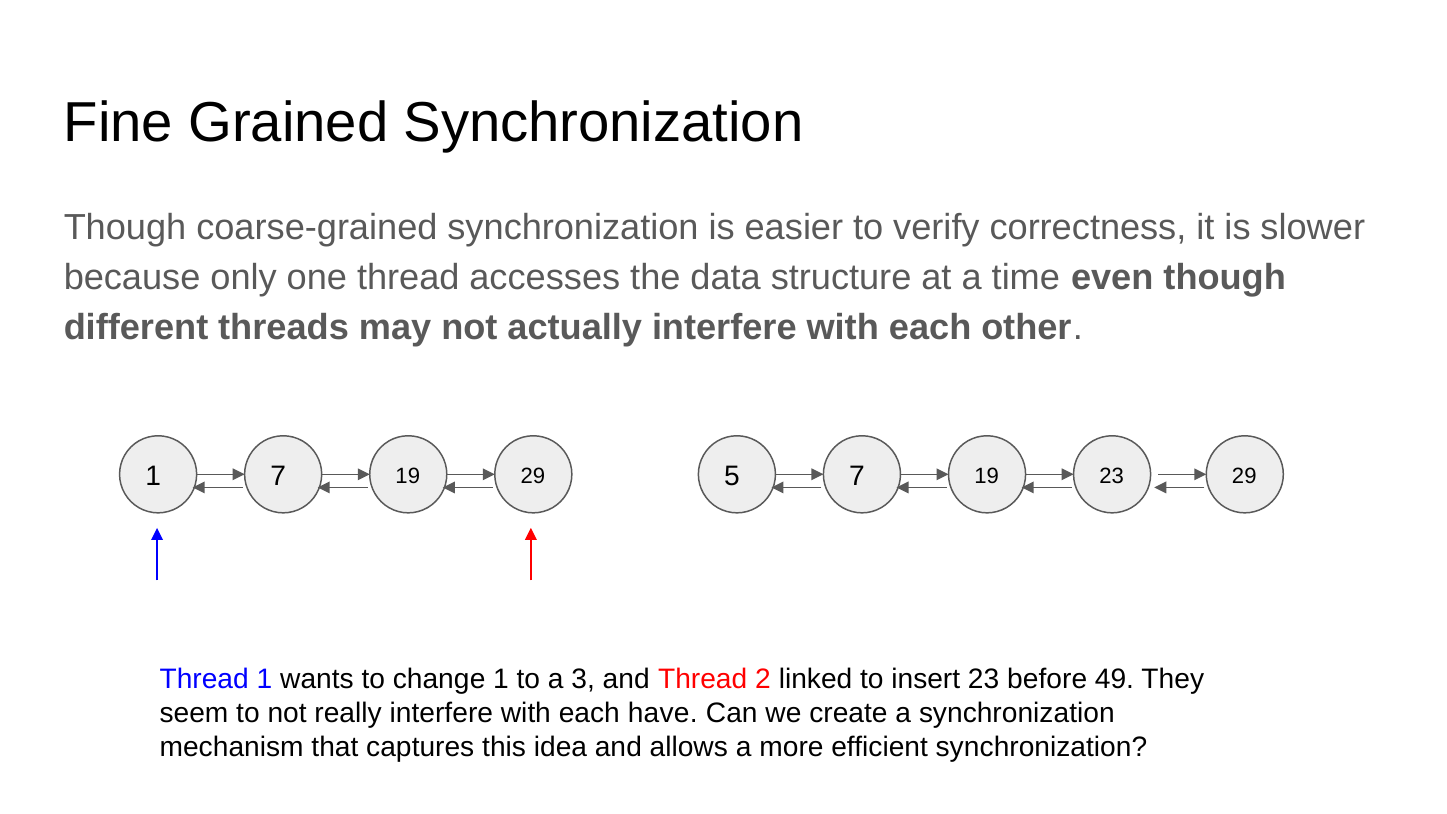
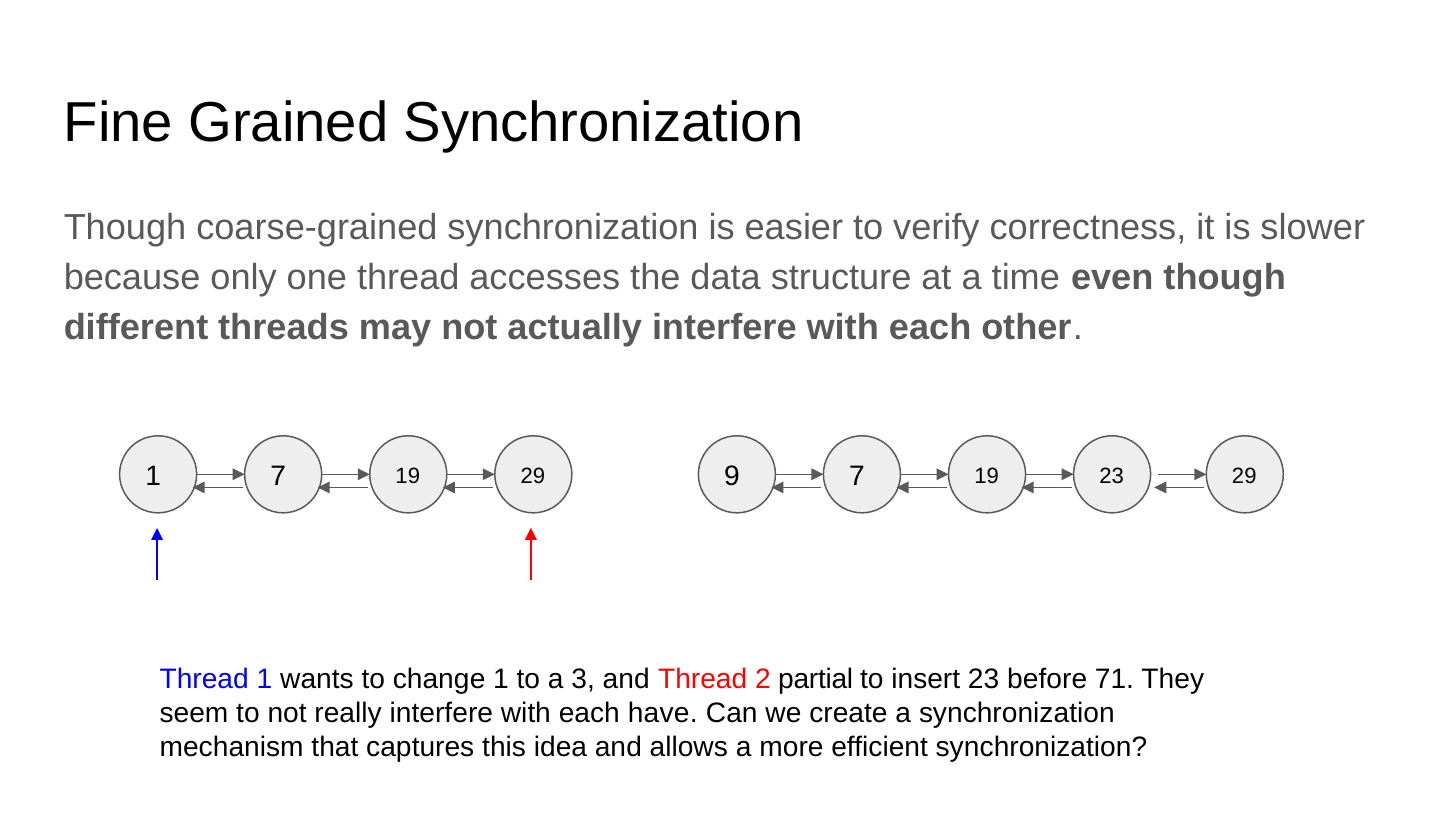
5: 5 -> 9 (732, 476)
linked: linked -> partial (816, 679)
49: 49 -> 71 (1114, 679)
